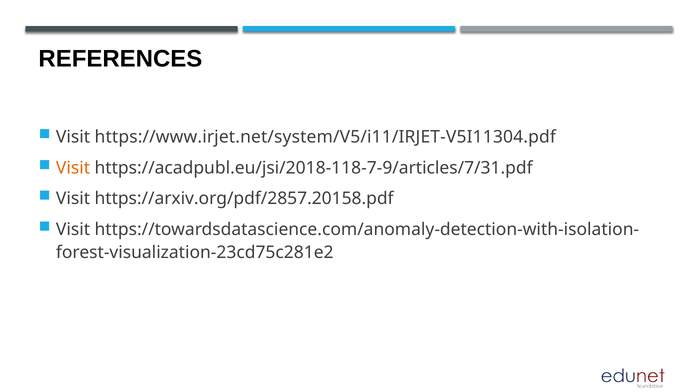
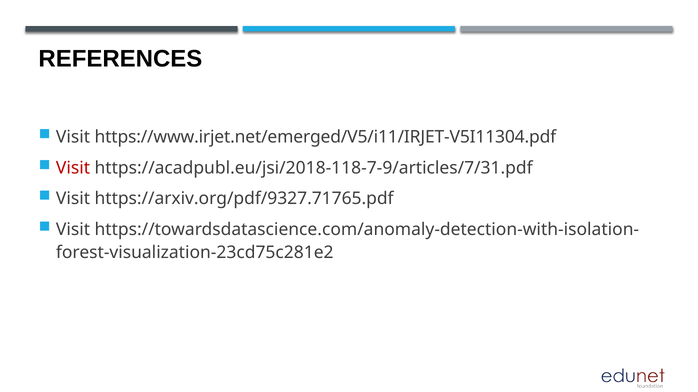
https://www.irjet.net/system/V5/i11/IRJET-V5I11304.pdf: https://www.irjet.net/system/V5/i11/IRJET-V5I11304.pdf -> https://www.irjet.net/emerged/V5/i11/IRJET-V5I11304.pdf (325, 137)
Visit colour: orange -> red (73, 168)
https://arxiv.org/pdf/2857.20158.pdf: https://arxiv.org/pdf/2857.20158.pdf -> https://arxiv.org/pdf/9327.71765.pdf (244, 199)
